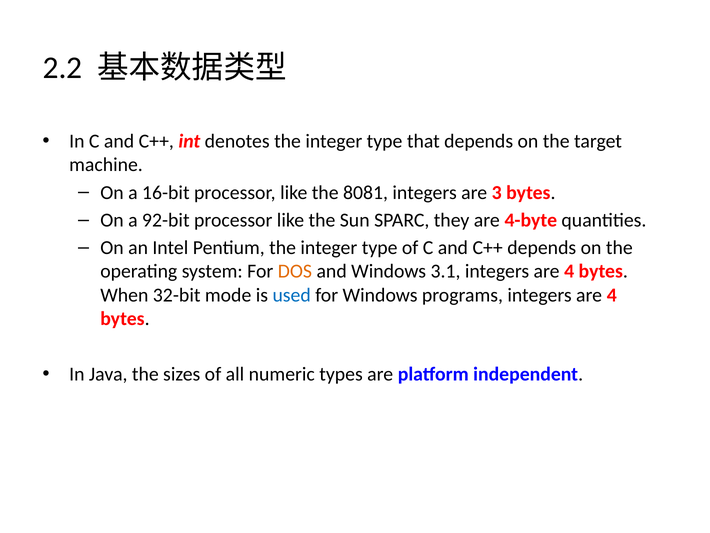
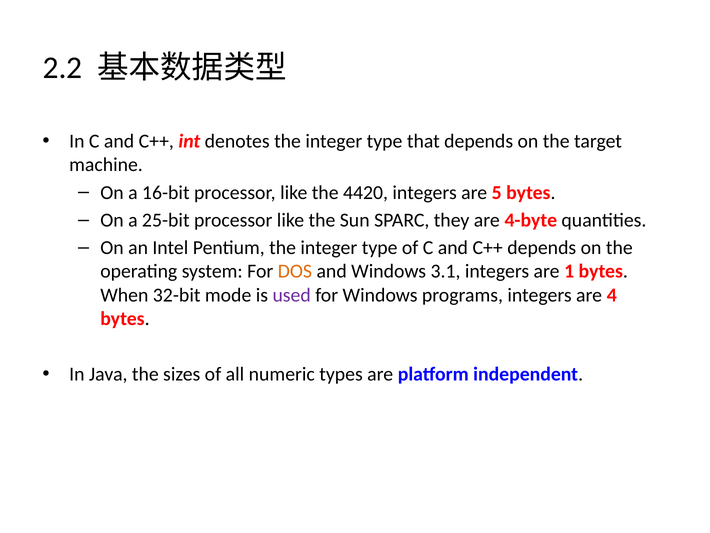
8081: 8081 -> 4420 (366, 192)
3: 3 -> 5 (497, 192)
92-bit: 92-bit -> 25-bit (166, 220)
3.1 integers are 4: 4 -> 1 (569, 271)
used colour: blue -> purple (292, 295)
